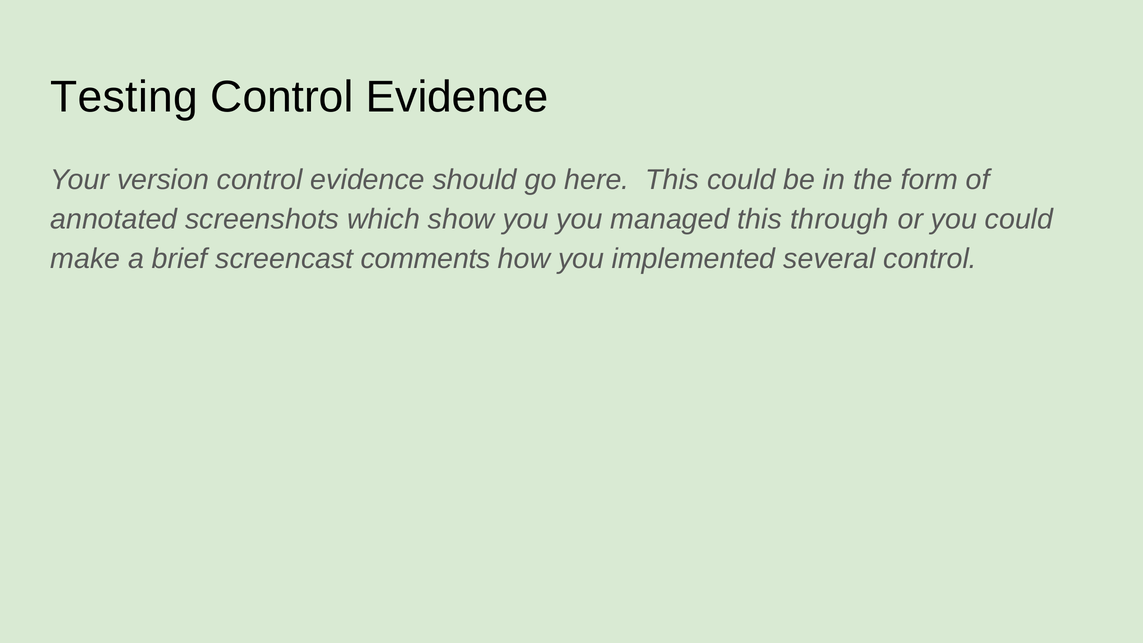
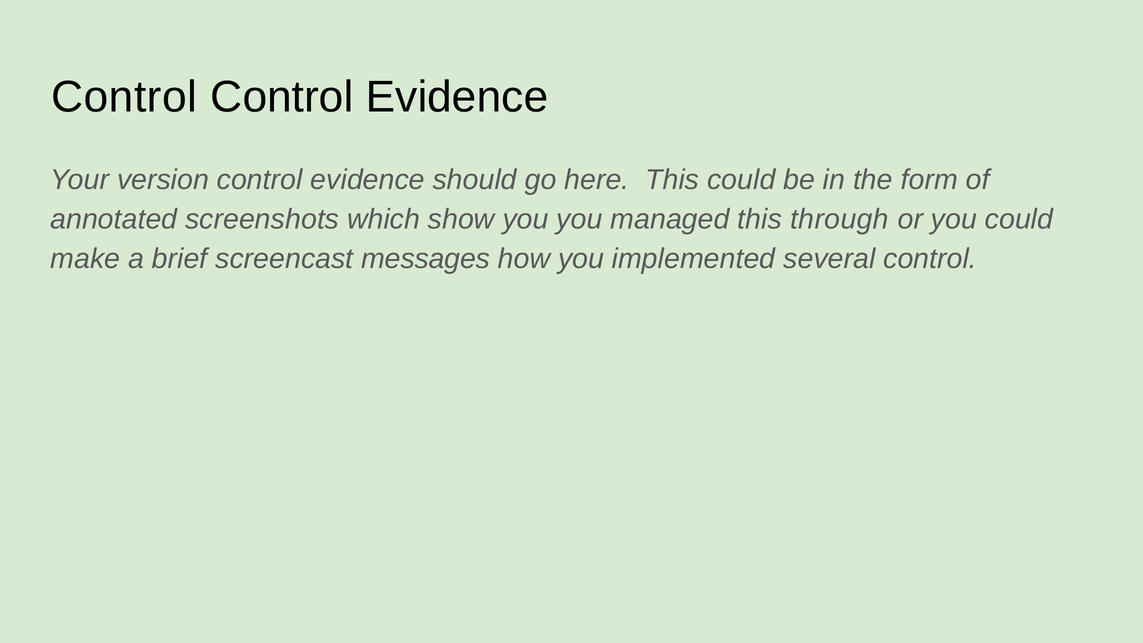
Testing: Testing -> Control (124, 97)
comments: comments -> messages (426, 259)
